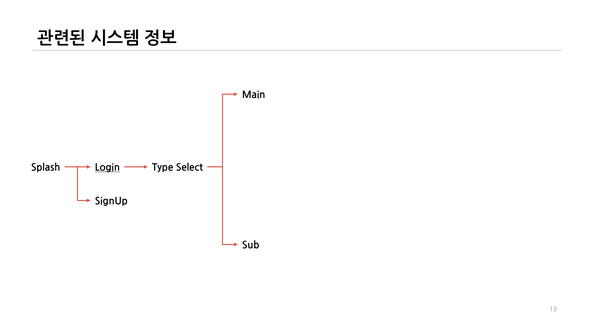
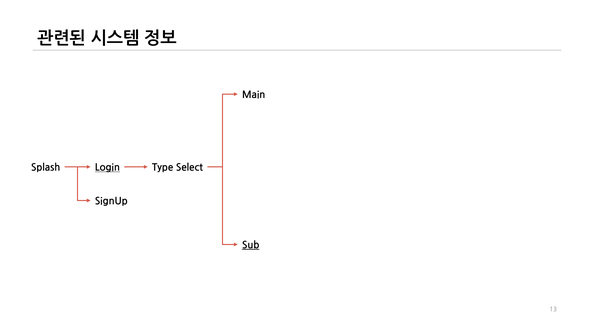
Sub underline: none -> present (251, 245)
